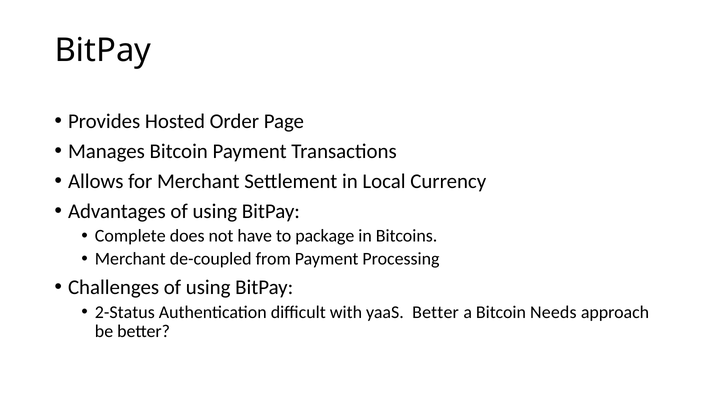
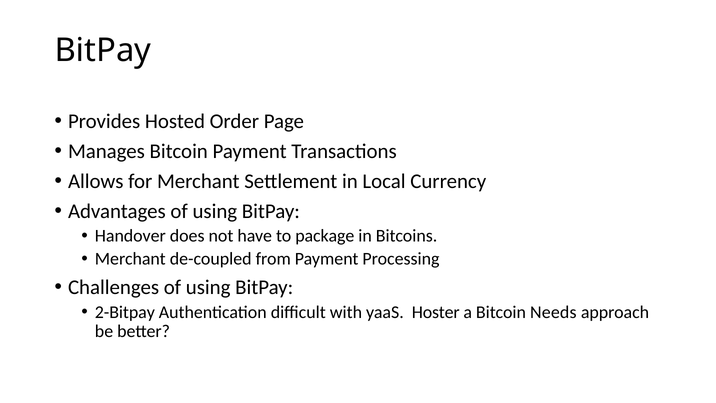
Complete: Complete -> Handover (130, 236)
2-Status: 2-Status -> 2-Bitpay (125, 312)
yaaS Better: Better -> Hoster (436, 312)
